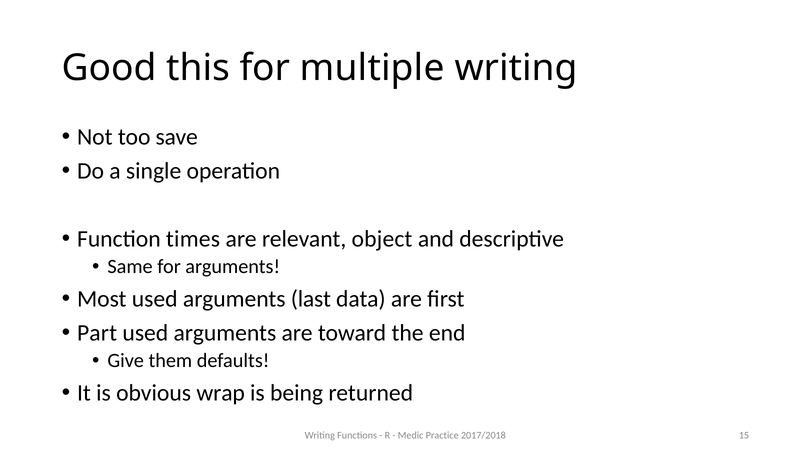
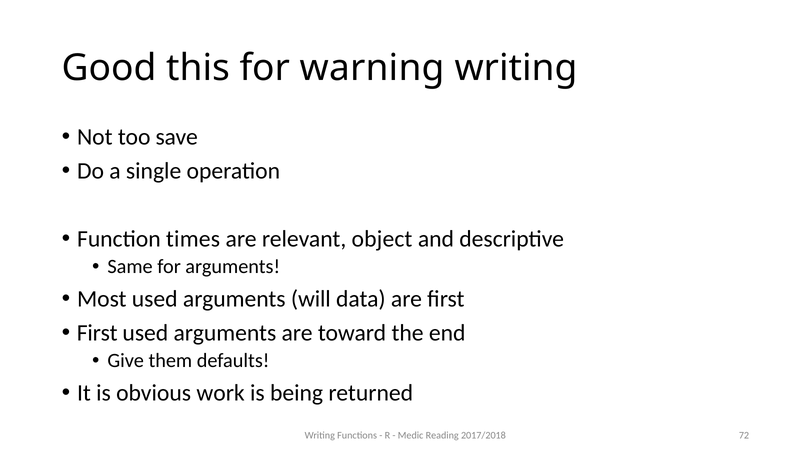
multiple: multiple -> warning (372, 68)
last: last -> will (311, 299)
Part: Part -> First (97, 333)
wrap: wrap -> work (221, 393)
Practice: Practice -> Reading (442, 436)
15: 15 -> 72 (744, 436)
